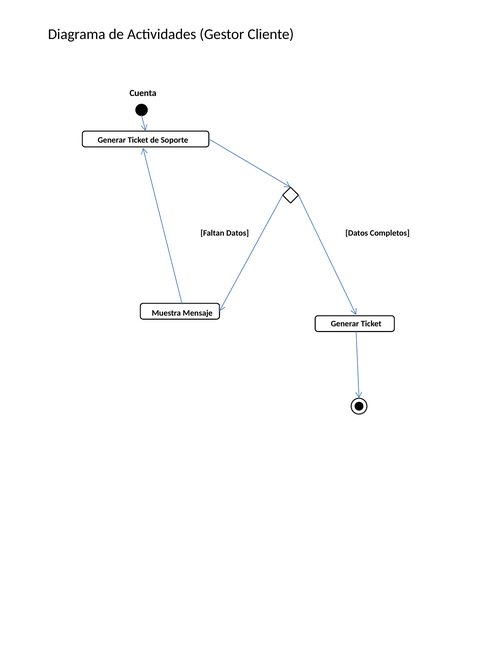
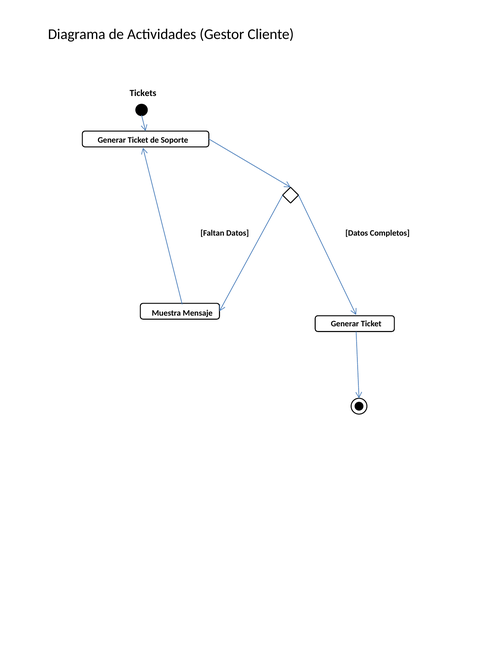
Cuenta: Cuenta -> Tickets (143, 93)
